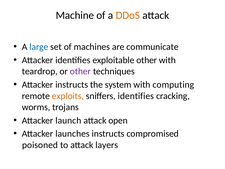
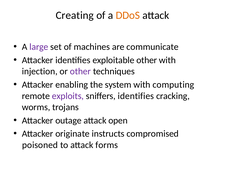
Machine: Machine -> Creating (75, 15)
large colour: blue -> purple (39, 47)
teardrop: teardrop -> injection (40, 71)
Attacker instructs: instructs -> enabling (72, 85)
exploits colour: orange -> purple (68, 96)
launch: launch -> outage (68, 120)
launches: launches -> originate (73, 134)
layers: layers -> forms (107, 145)
